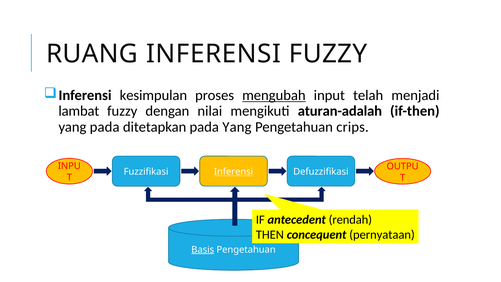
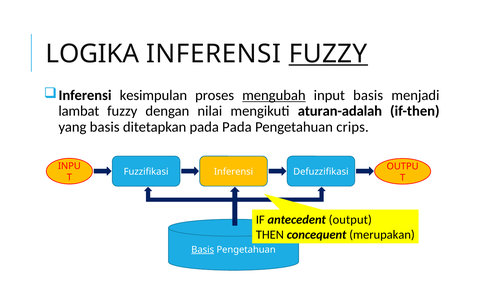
RUANG: RUANG -> LOGIKA (92, 54)
FUZZY underline: none -> present (328, 54)
input telah: telah -> basis (368, 95)
yang pada: pada -> basis (105, 127)
pada Yang: Yang -> Pada (237, 127)
Inferensi underline: present -> none (234, 172)
rendah: rendah -> output (350, 220)
pernyataan: pernyataan -> merupakan (382, 235)
